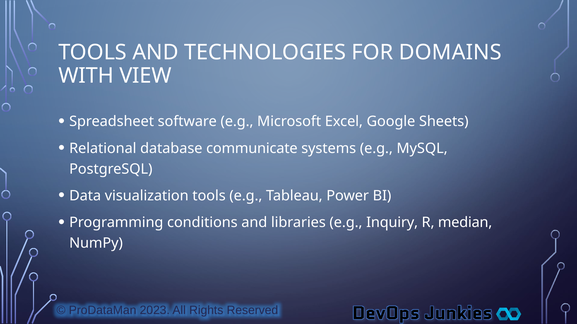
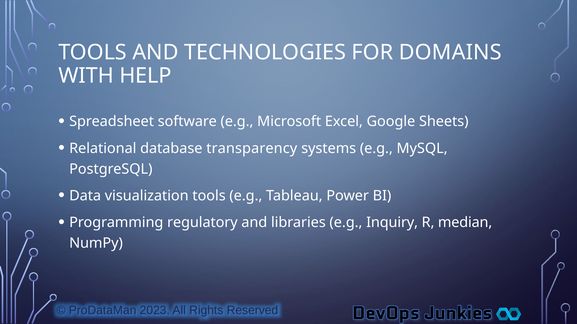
VIEW: VIEW -> HELP (145, 76)
communicate: communicate -> transparency (252, 149)
conditions: conditions -> regulatory (202, 223)
